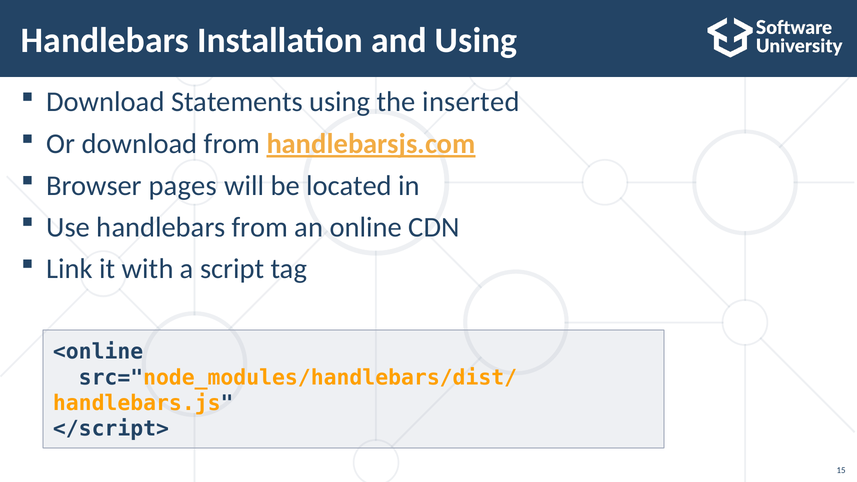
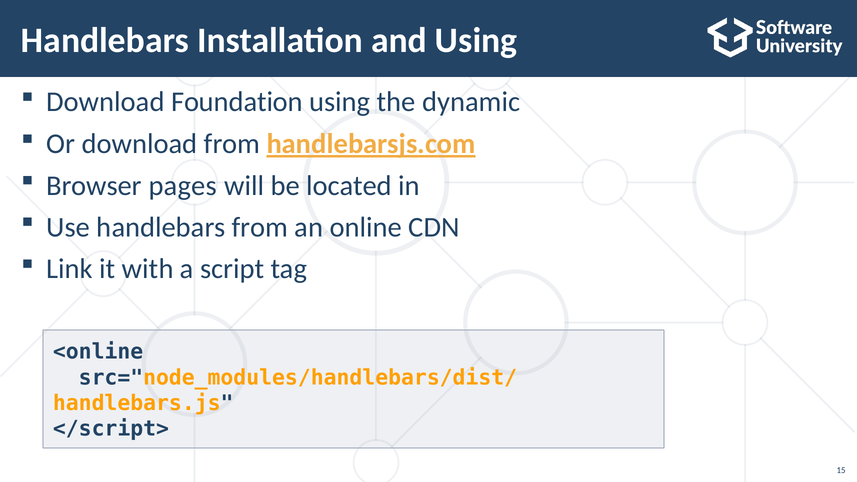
Statements: Statements -> Foundation (237, 102)
inserted: inserted -> dynamic (471, 102)
